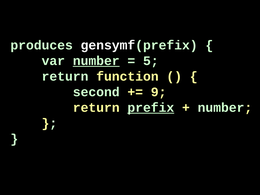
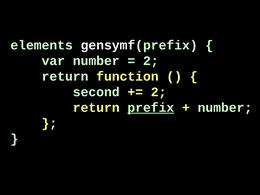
produces: produces -> elements (42, 45)
number underline: present -> none (96, 61)
5: 5 -> 2 (151, 61)
9: 9 -> 2 (159, 92)
